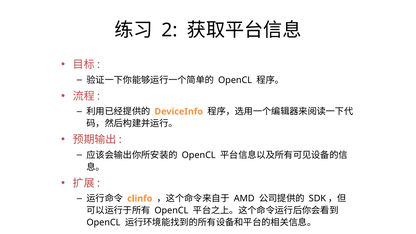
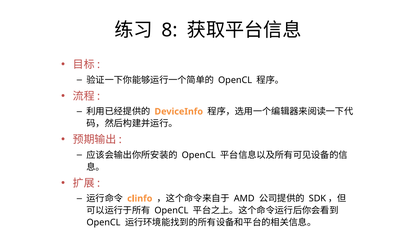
2: 2 -> 8 (169, 30)
